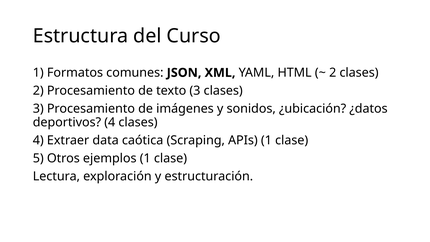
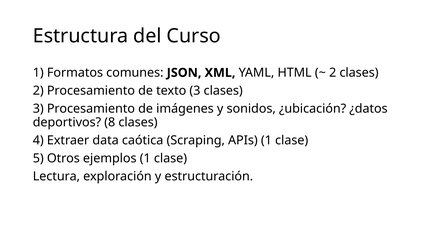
deportivos 4: 4 -> 8 (110, 122)
